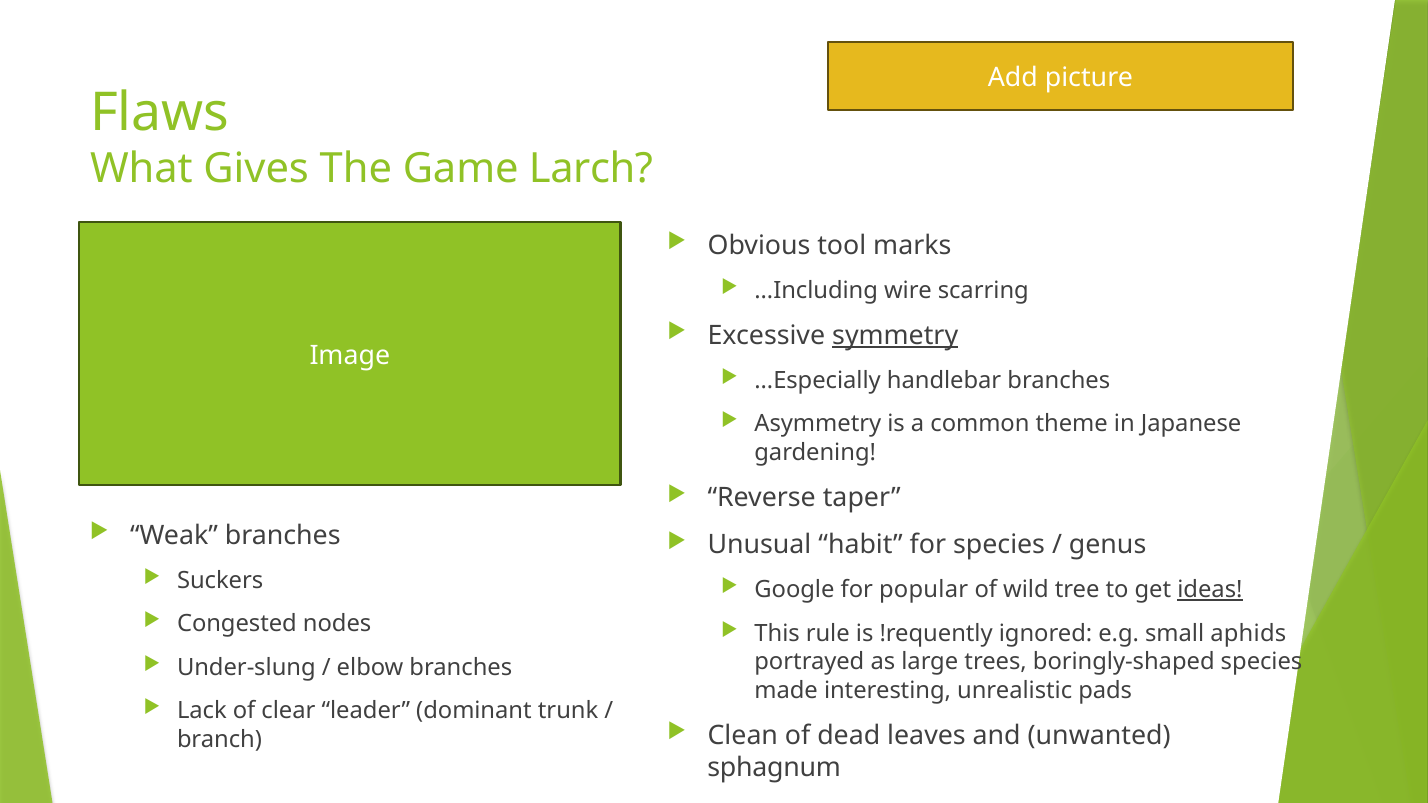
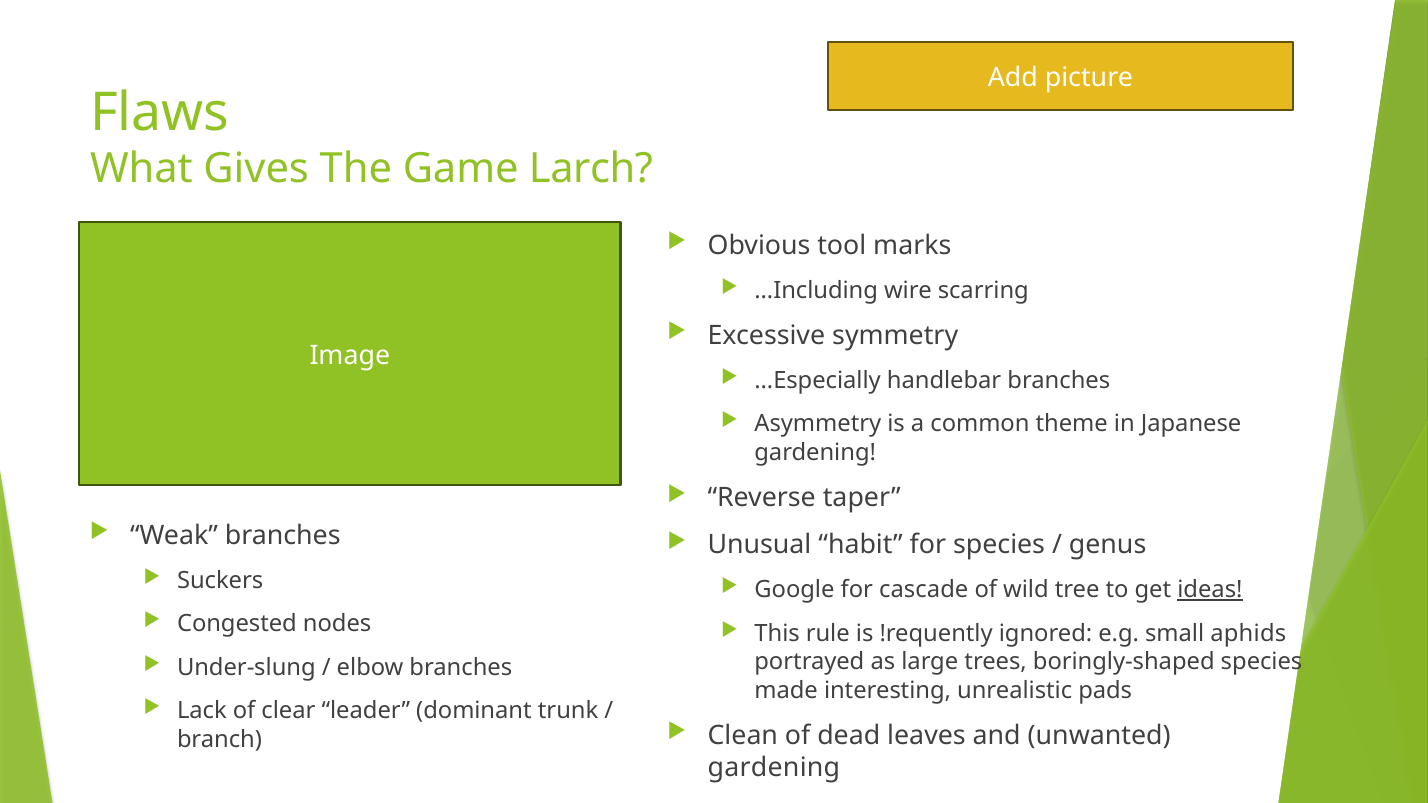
symmetry underline: present -> none (895, 336)
popular: popular -> cascade (924, 590)
sphagnum: sphagnum -> gardening (774, 768)
